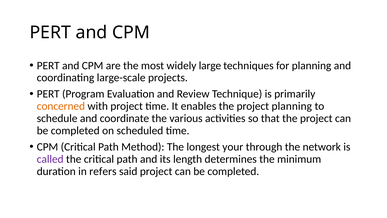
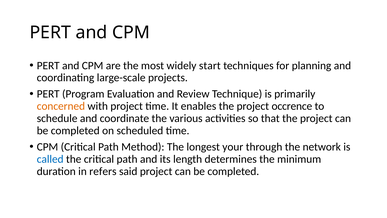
large: large -> start (210, 65)
project planning: planning -> occrence (292, 106)
called colour: purple -> blue (50, 159)
